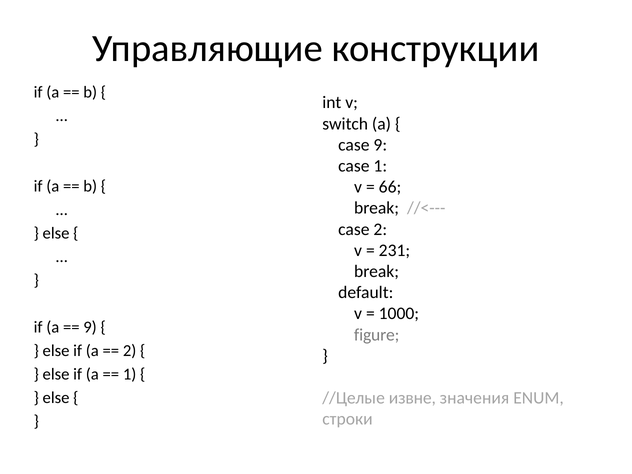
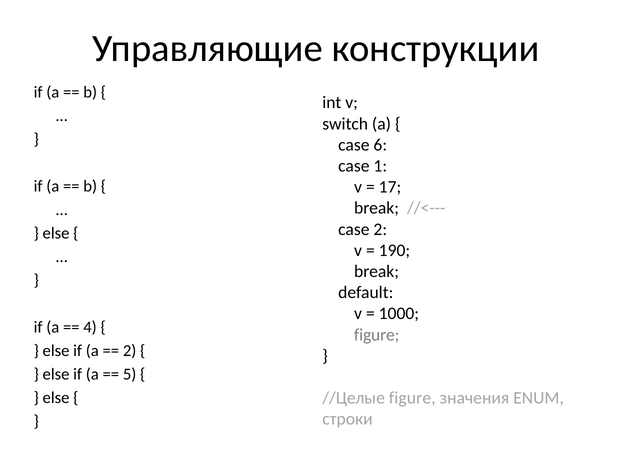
case 9: 9 -> 6 (380, 145)
66: 66 -> 17 (390, 187)
231: 231 -> 190 (394, 250)
9: 9 -> 4 (90, 327)
1: 1 -> 5 (130, 374)
//Целые извне: извне -> figure (412, 398)
